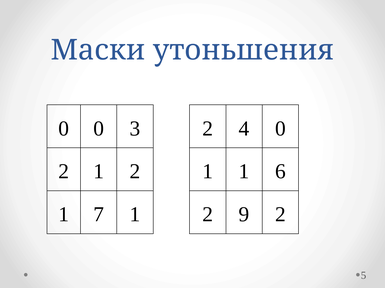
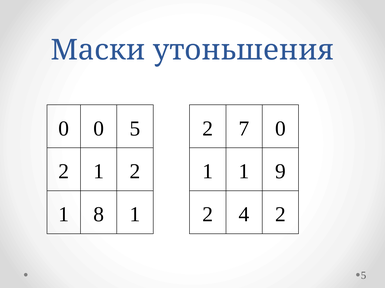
0 3: 3 -> 5 (135, 129)
4: 4 -> 7 (244, 129)
6: 6 -> 9 (280, 172)
7: 7 -> 8 (99, 215)
9: 9 -> 4 (244, 215)
